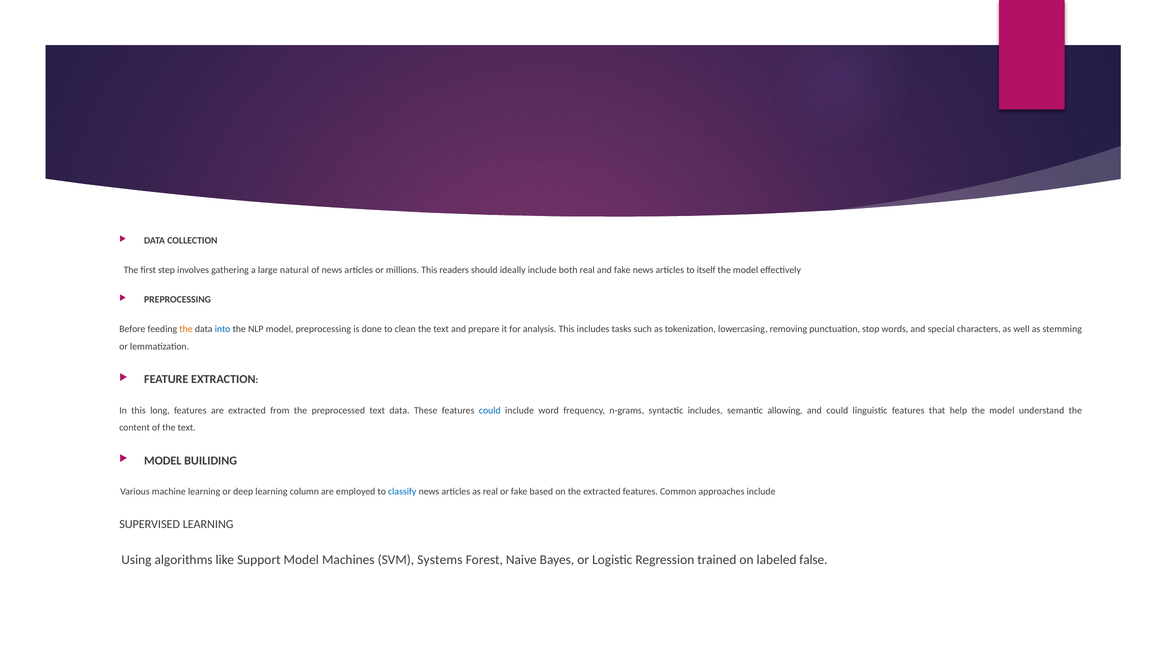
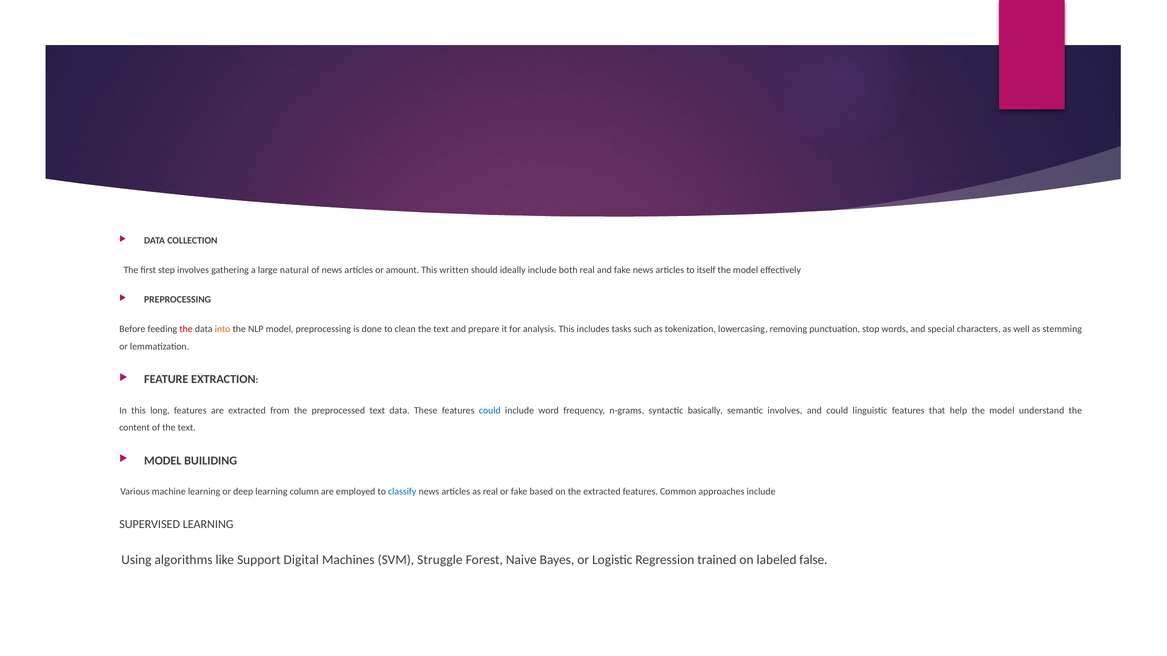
millions: millions -> amount (403, 270)
readers: readers -> written (454, 270)
the colour: orange -> red (186, 329)
into colour: blue -> orange (223, 329)
syntactic includes: includes -> basically (705, 411)
semantic allowing: allowing -> involves (785, 411)
Support Model: Model -> Digital (301, 560)
Systems: Systems -> Struggle (440, 560)
